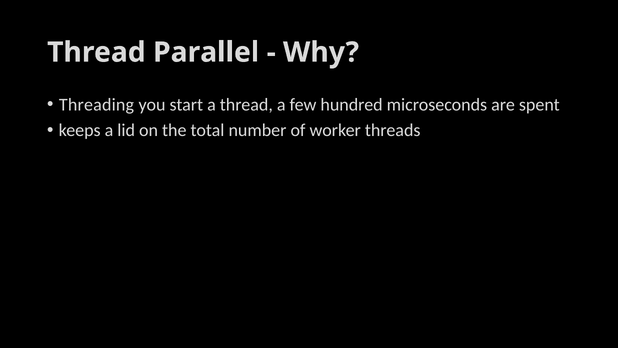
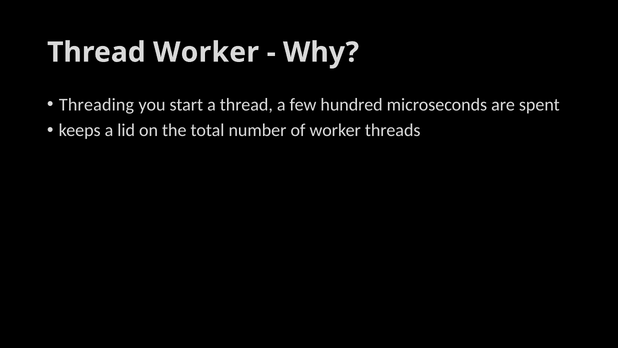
Thread Parallel: Parallel -> Worker (206, 52)
